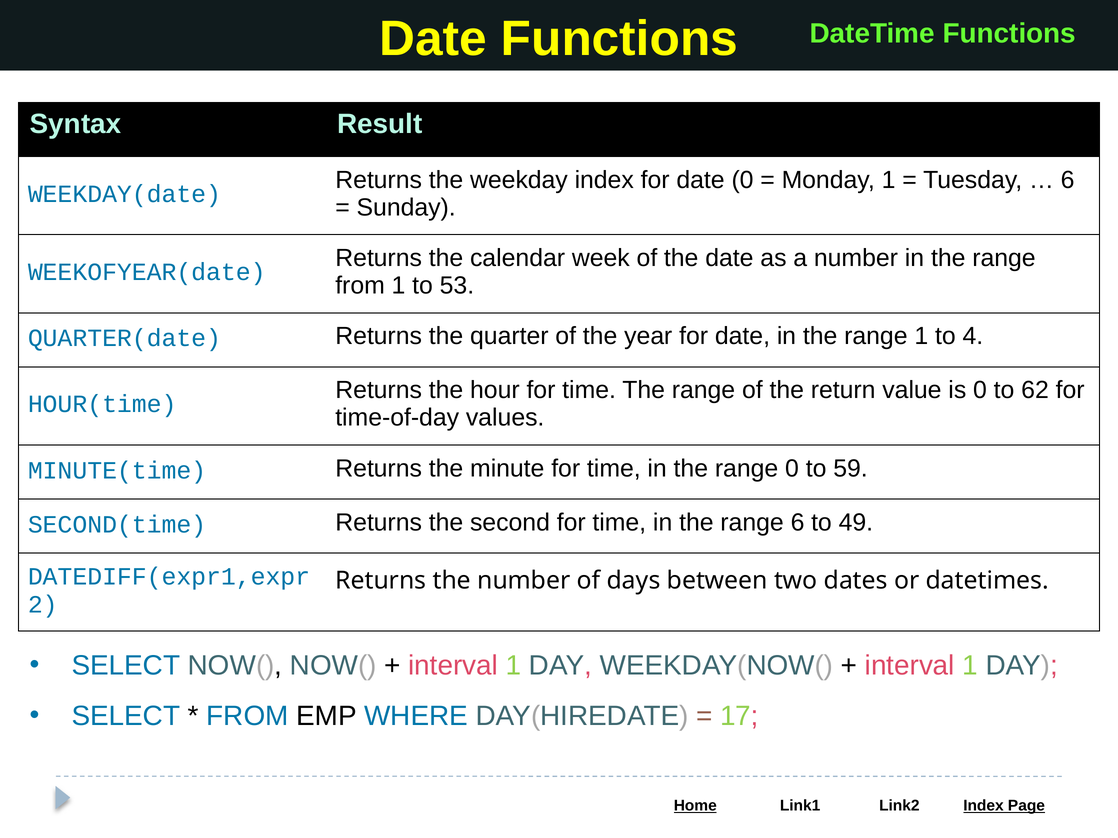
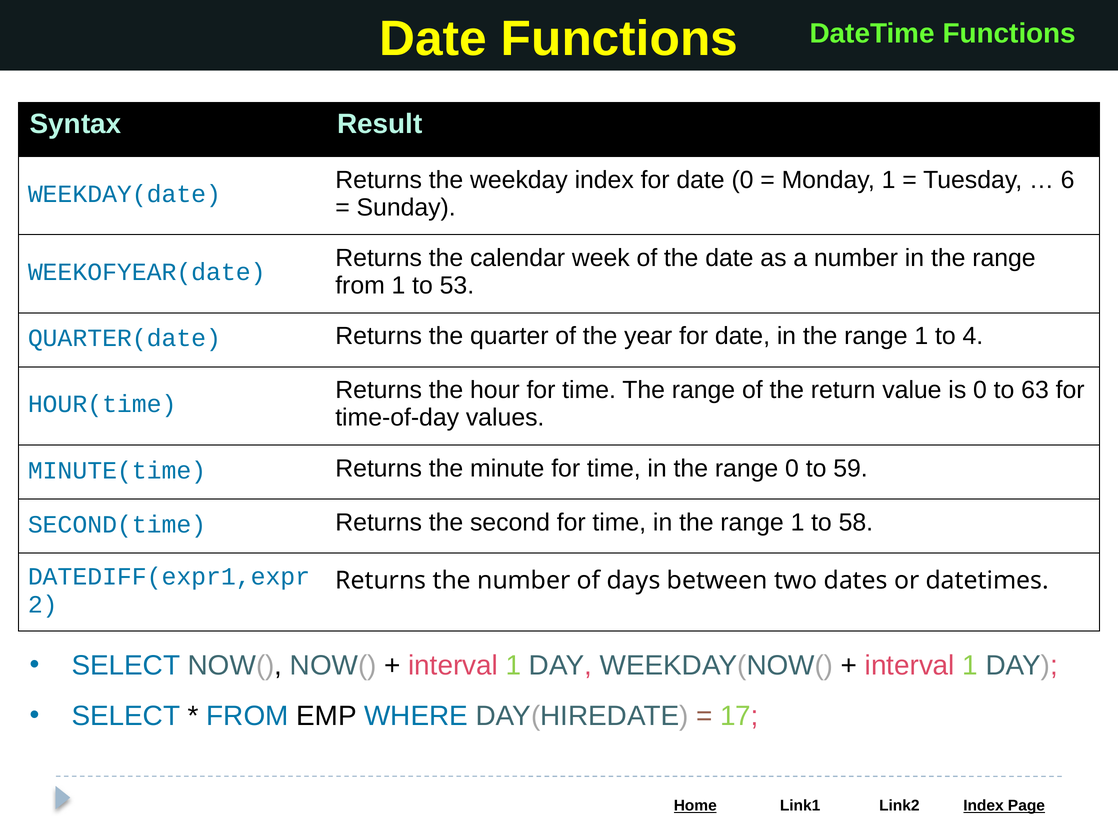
62: 62 -> 63 (1035, 390)
6: 6 -> 1 (798, 523)
49: 49 -> 58 (856, 523)
